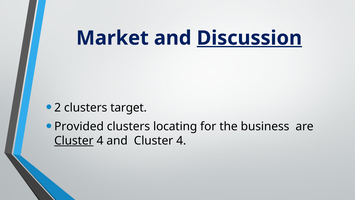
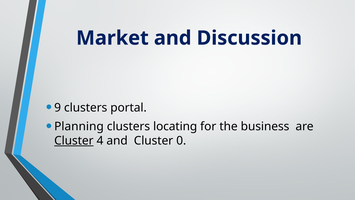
Discussion underline: present -> none (249, 38)
2: 2 -> 9 (58, 107)
target: target -> portal (129, 107)
Provided: Provided -> Planning (79, 126)
and Cluster 4: 4 -> 0 (181, 140)
